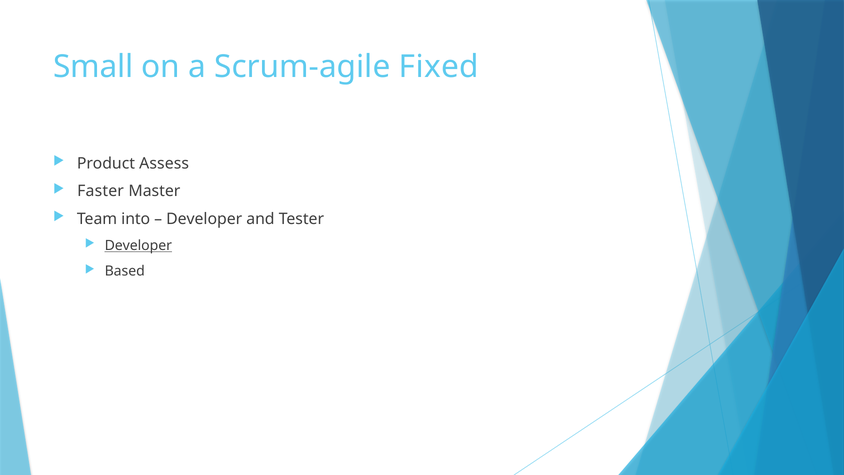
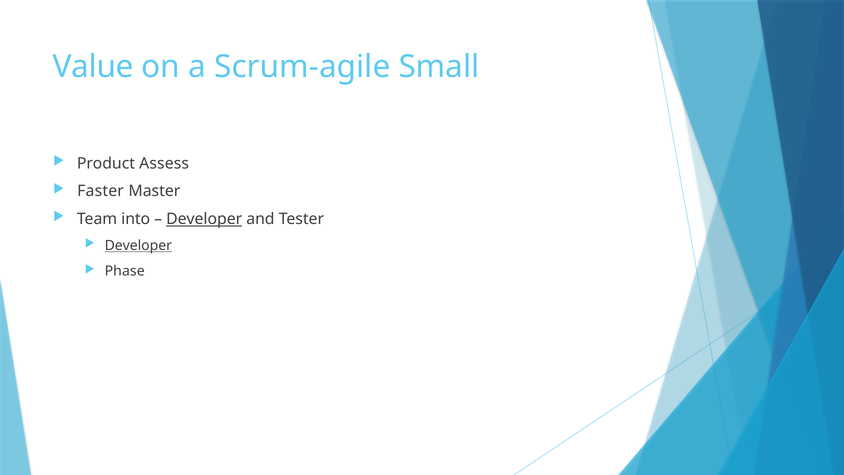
Small: Small -> Value (93, 67)
Fixed: Fixed -> Small (439, 67)
Developer underline: none -> present (204, 219)
Based: Based -> Phase (125, 271)
